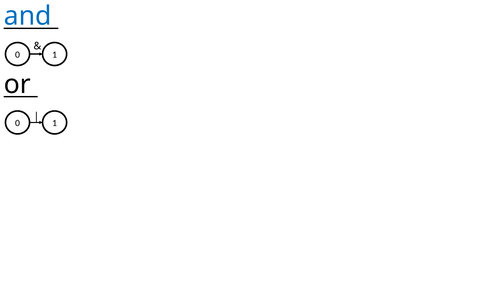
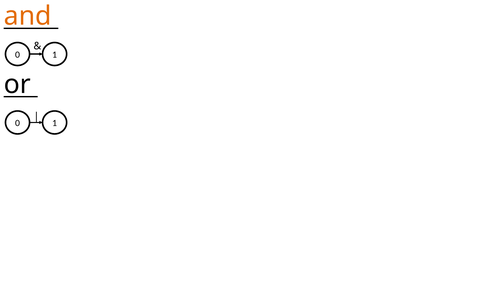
and colour: blue -> orange (28, 16)
